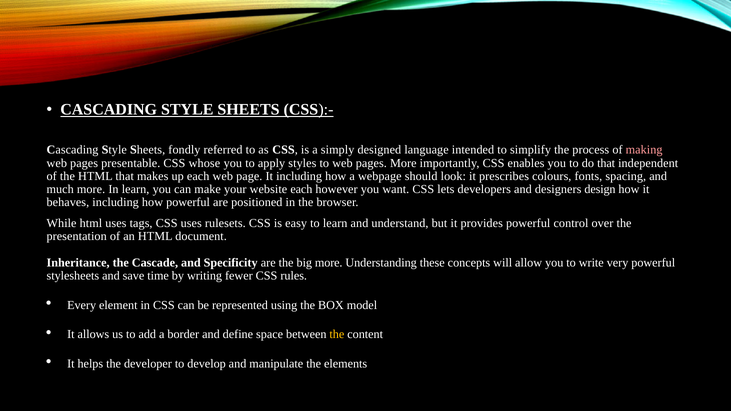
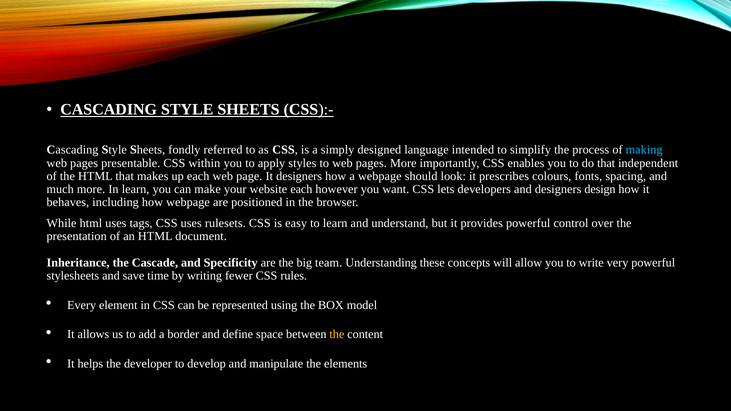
making colour: pink -> light blue (644, 150)
whose: whose -> within (204, 163)
It including: including -> designers (299, 176)
how powerful: powerful -> webpage (188, 203)
big more: more -> team (329, 263)
